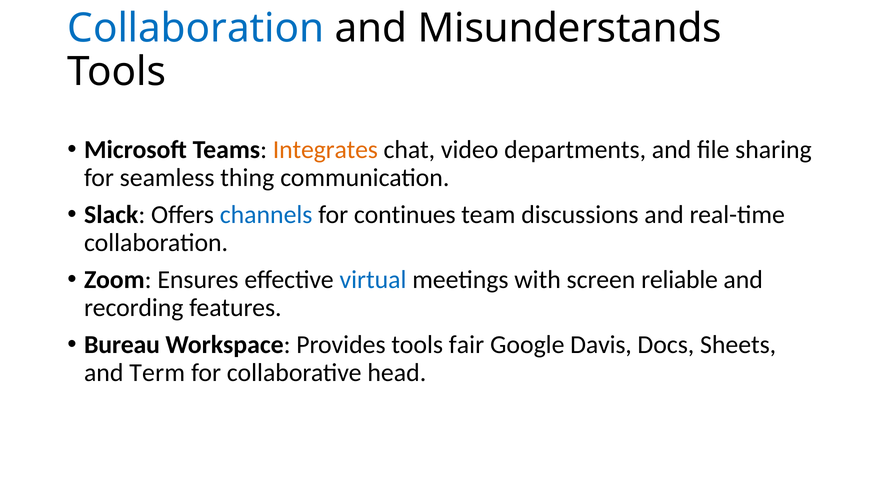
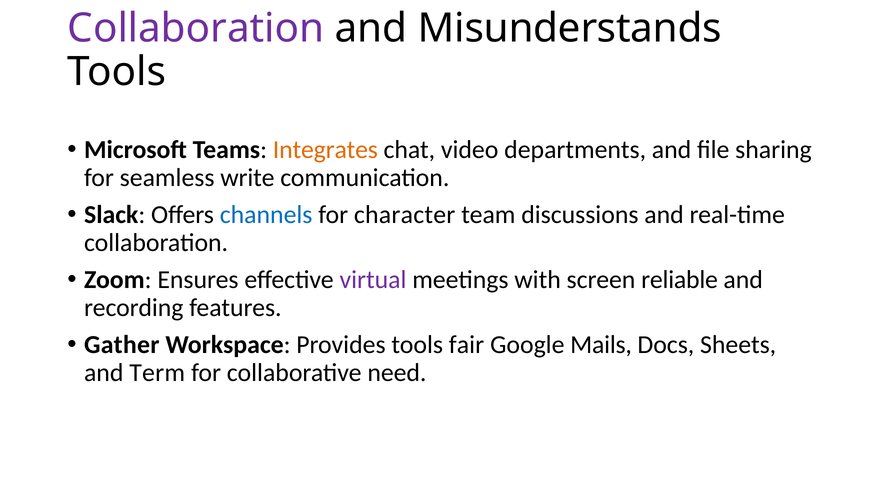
Collaboration colour: blue -> purple (196, 28)
thing: thing -> write (247, 178)
continues: continues -> character (405, 215)
virtual colour: blue -> purple (373, 280)
Bureau: Bureau -> Gather (122, 345)
Davis: Davis -> Mails (601, 345)
head: head -> need (397, 372)
